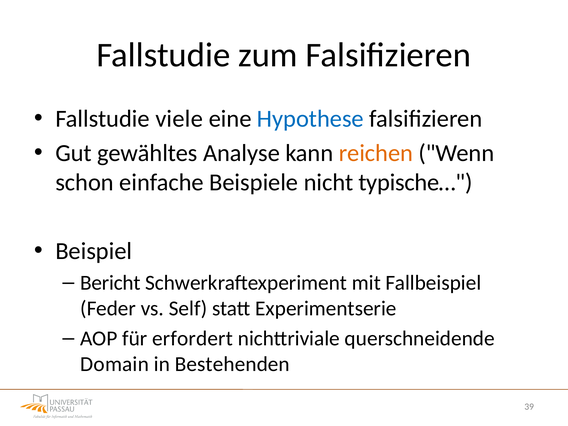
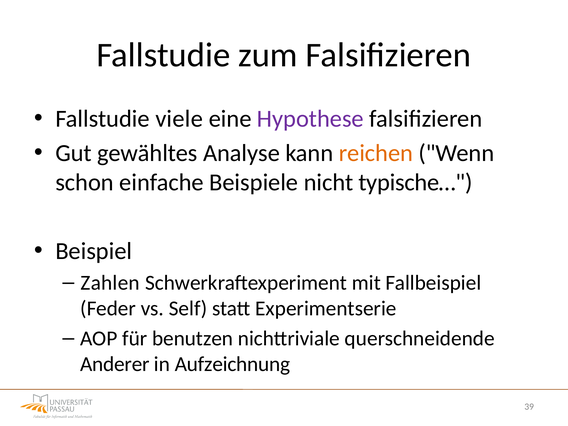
Hypothese colour: blue -> purple (310, 119)
Bericht: Bericht -> Zahlen (110, 283)
erfordert: erfordert -> benutzen (193, 339)
Domain: Domain -> Anderer (115, 364)
Bestehenden: Bestehenden -> Aufzeichnung (232, 364)
